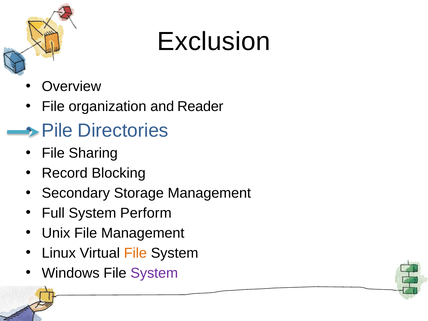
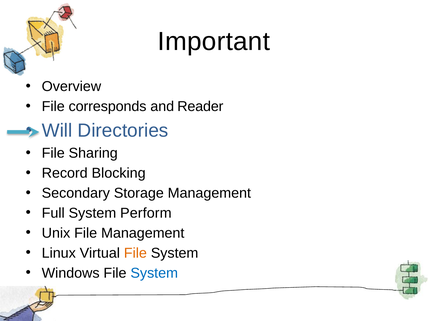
Exclusion: Exclusion -> Important (214, 41)
organization: organization -> corresponds (108, 107)
Pile: Pile -> Will (57, 131)
System colour: purple -> blue (154, 273)
